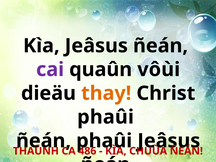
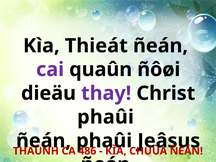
Kìa Jeâsus: Jeâsus -> Thieát (96, 46)
vôùi: vôùi -> ñôøi (159, 70)
thay colour: orange -> purple (106, 93)
